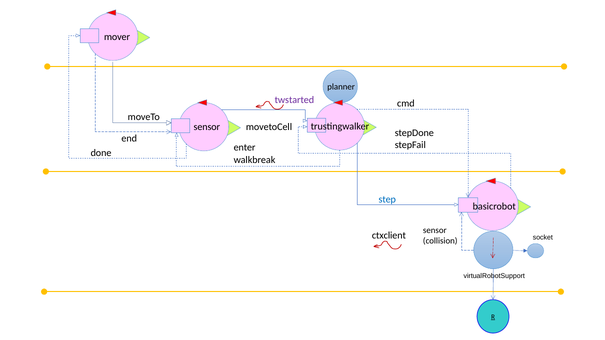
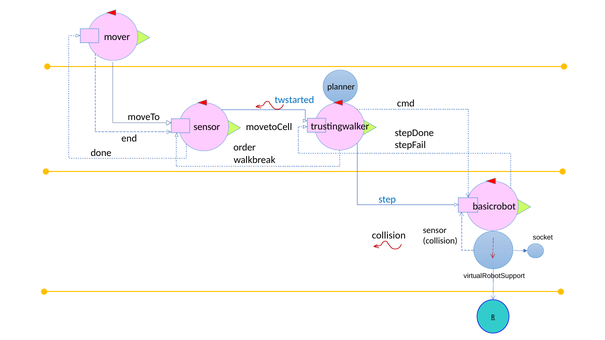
twstarted colour: purple -> blue (294, 100)
enter: enter -> order (245, 148)
ctxclient: ctxclient -> collision (389, 236)
